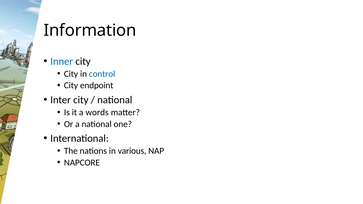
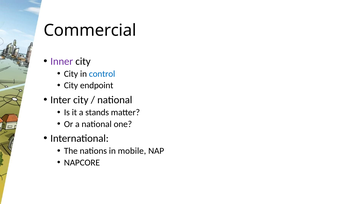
Information: Information -> Commercial (90, 30)
Inner colour: blue -> purple (62, 61)
words: words -> stands (97, 112)
various: various -> mobile (132, 151)
